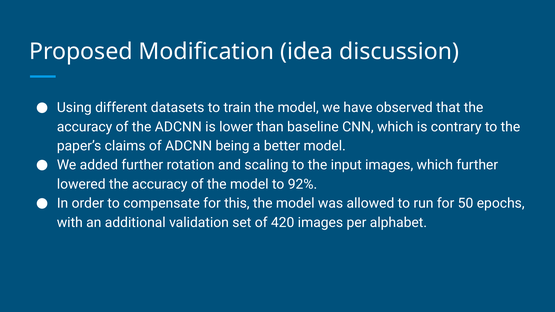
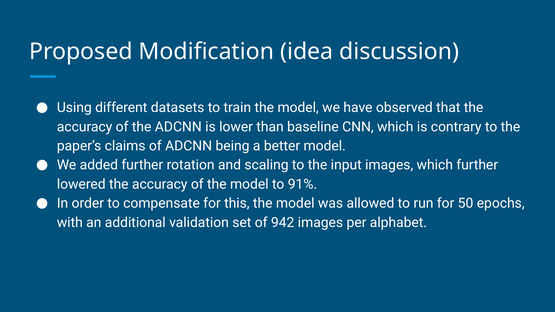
92%: 92% -> 91% (302, 184)
420: 420 -> 942 (283, 223)
